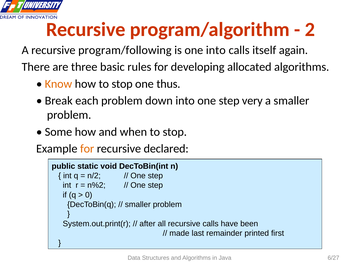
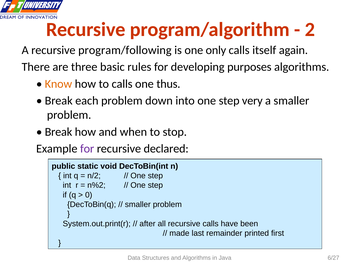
one into: into -> only (216, 50)
allocated: allocated -> purposes (249, 67)
how to stop: stop -> calls (122, 84)
Some: Some -> Break (58, 132)
for colour: orange -> purple (87, 149)
